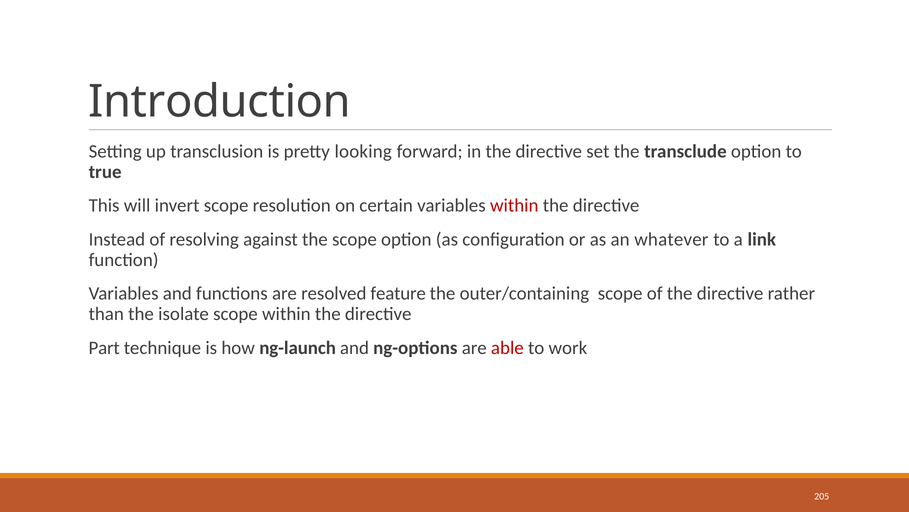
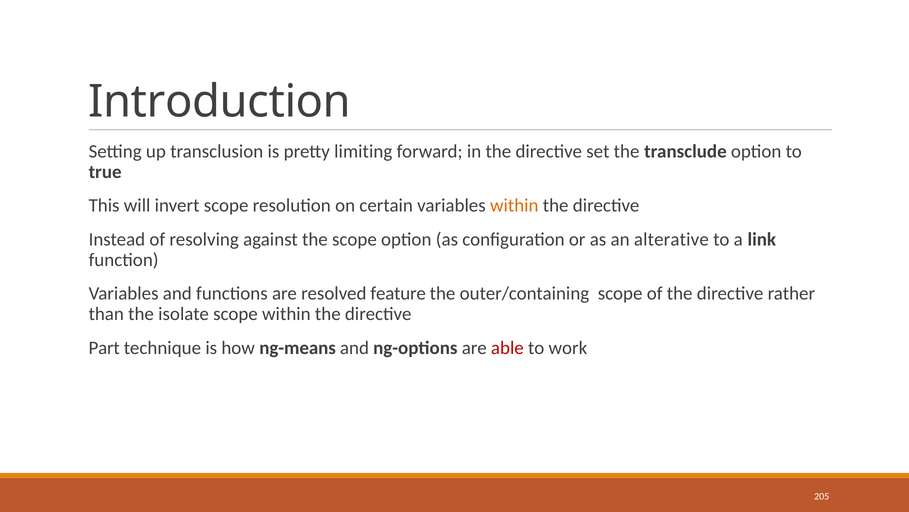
looking: looking -> limiting (363, 151)
within colour: red -> orange (514, 205)
whatever: whatever -> alterative (671, 239)
ng-launch: ng-launch -> ng-means (298, 347)
